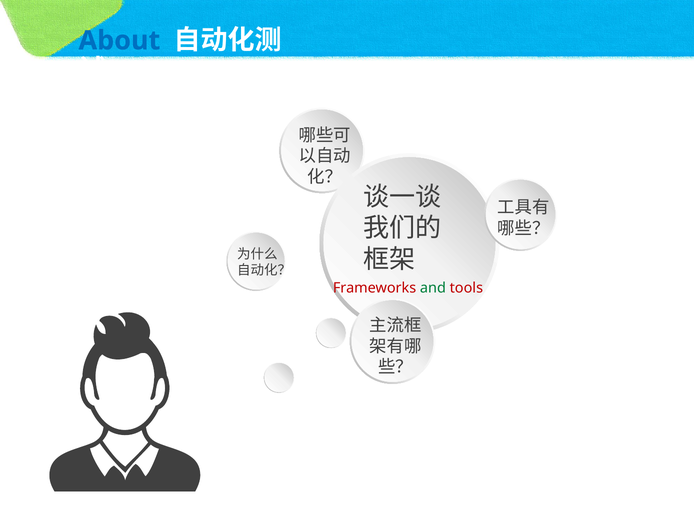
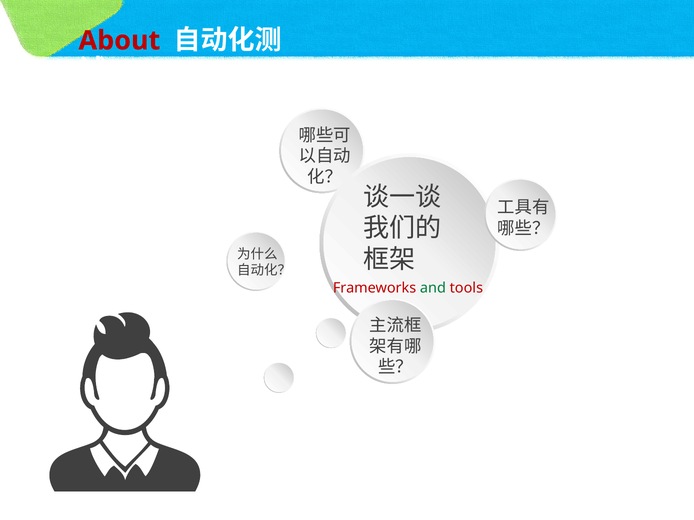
About colour: blue -> red (119, 41)
